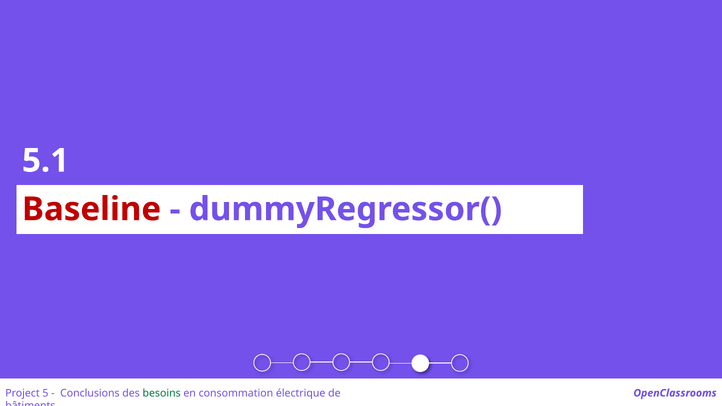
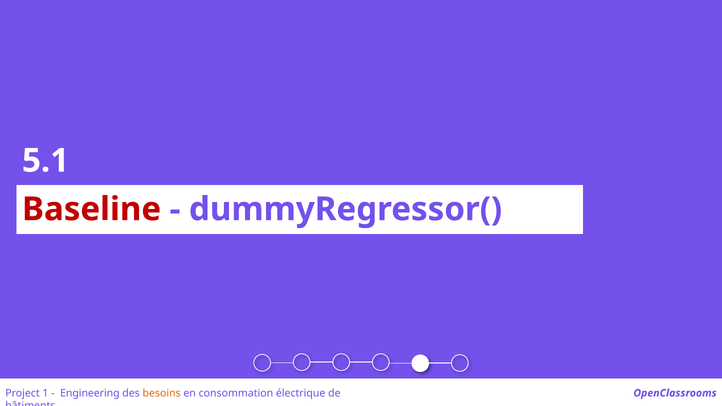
5: 5 -> 1 (45, 393)
Conclusions: Conclusions -> Engineering (90, 393)
besoins colour: green -> orange (162, 393)
